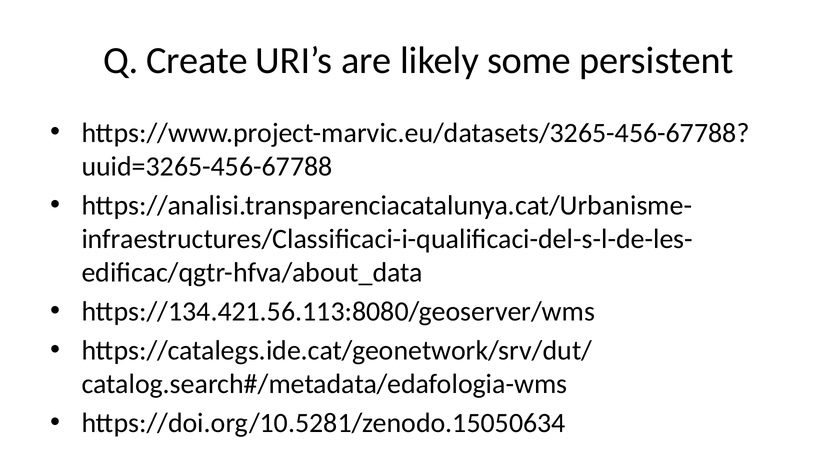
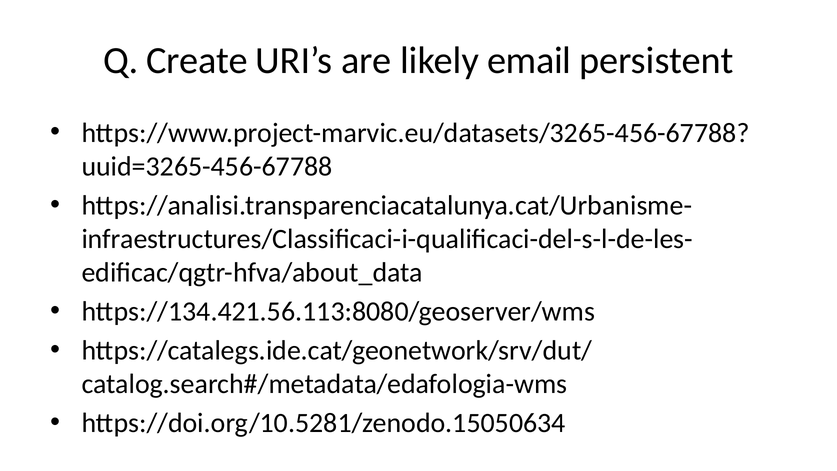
some: some -> email (529, 61)
